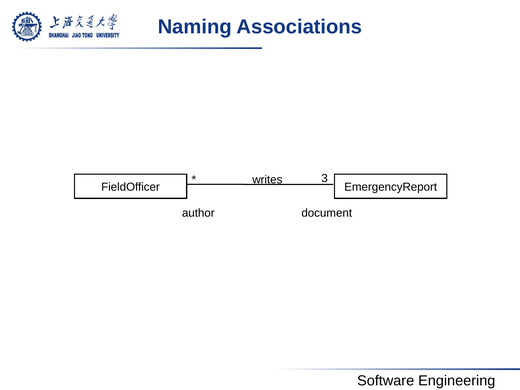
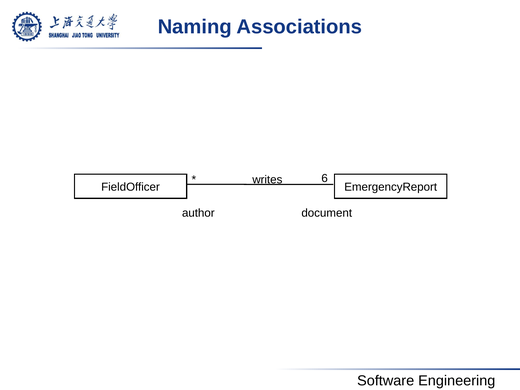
3: 3 -> 6 (325, 178)
